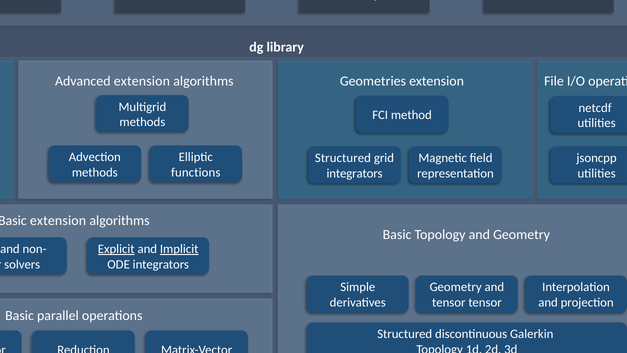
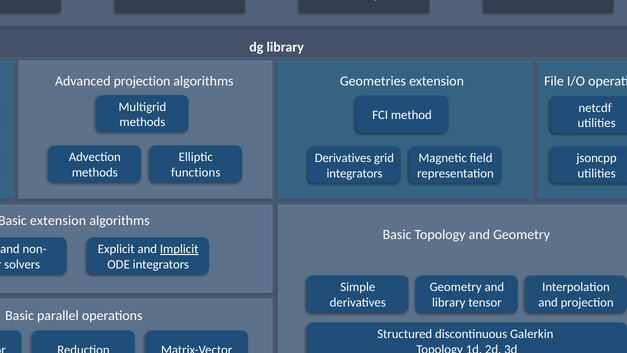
Advanced extension: extension -> projection (142, 81)
Structured: Structured -> Derivatives (343, 158)
Explicit underline: present -> none (116, 249)
tensor: tensor -> library (449, 302)
